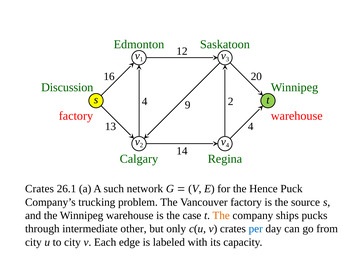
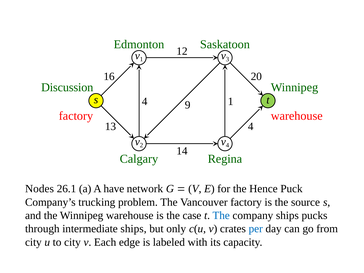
4 2: 2 -> 1 (231, 101)
Crates: Crates -> Nodes (39, 189)
such: such -> have (114, 189)
The colour: orange -> blue (221, 215)
intermediate other: other -> ships (134, 229)
